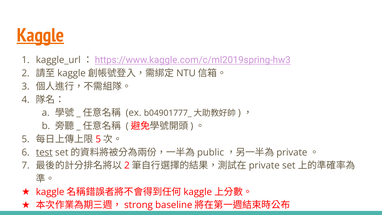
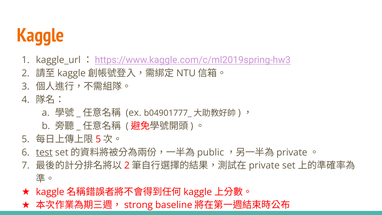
Kaggle underline: present -> none (40, 35)
